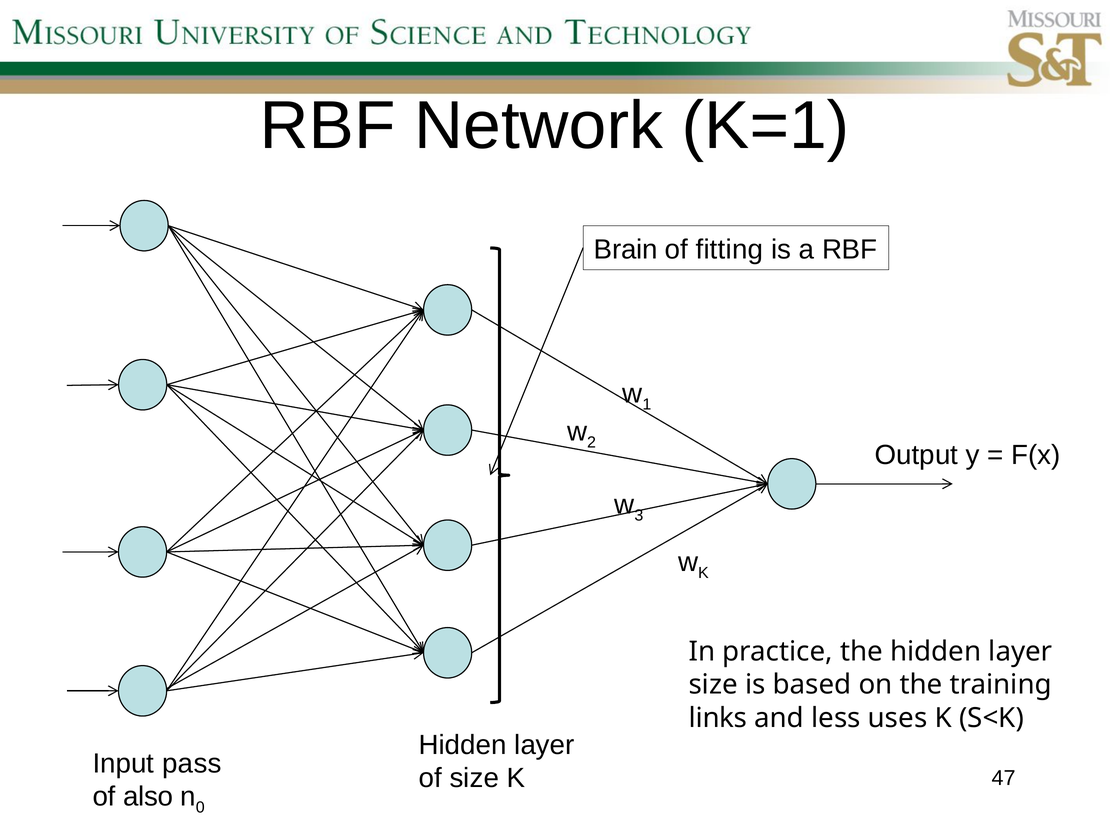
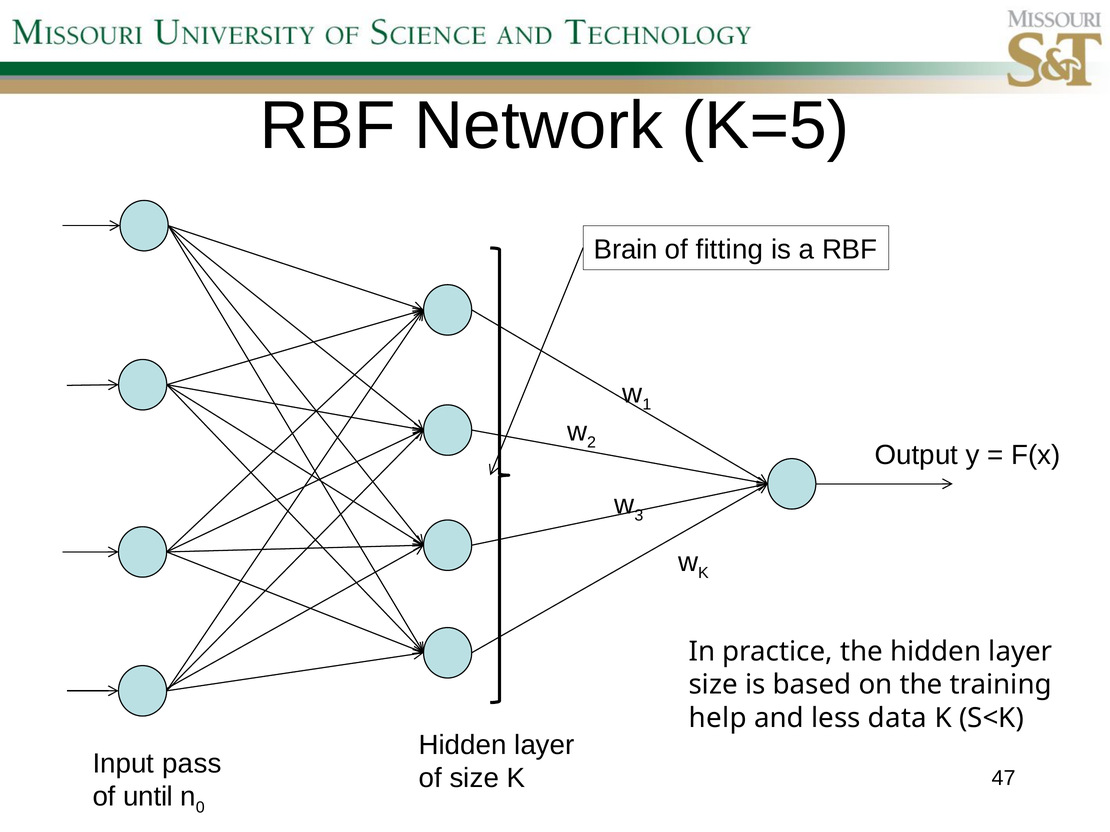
K=1: K=1 -> K=5 (766, 126)
links: links -> help (718, 719)
uses: uses -> data (897, 719)
also: also -> until (148, 797)
